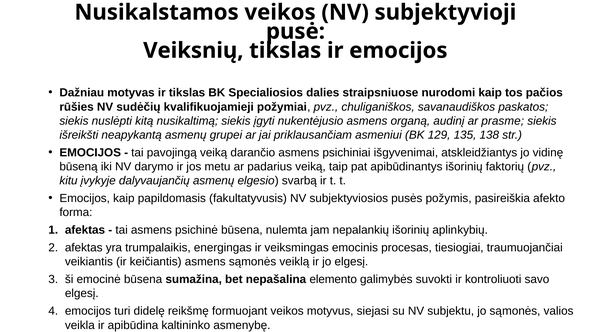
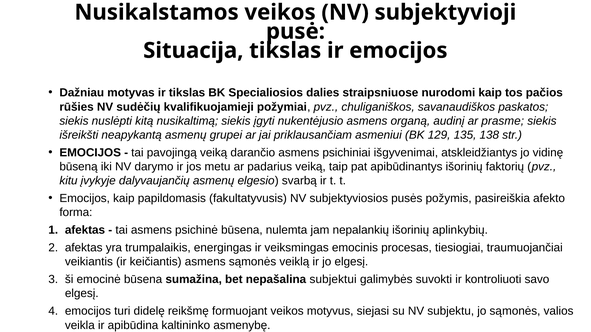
Veiksnių: Veiksnių -> Situacija (193, 51)
elemento: elemento -> subjektui (333, 280)
